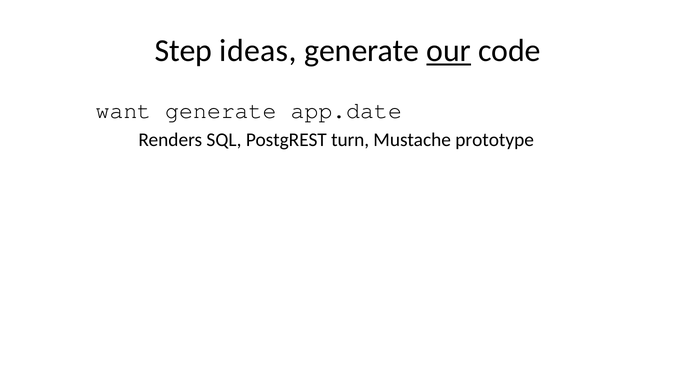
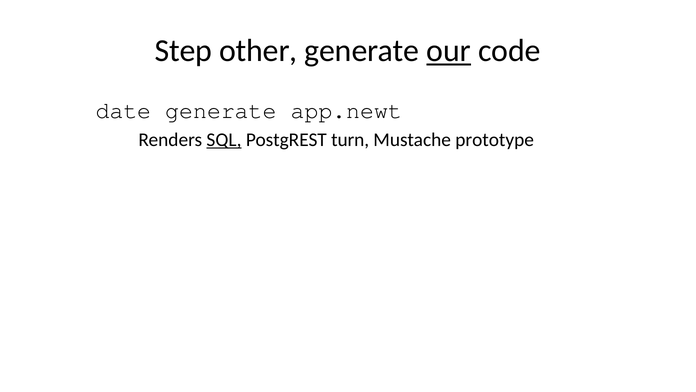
ideas: ideas -> other (258, 50)
want: want -> date (124, 110)
app.date: app.date -> app.newt (346, 110)
SQL underline: none -> present (224, 140)
